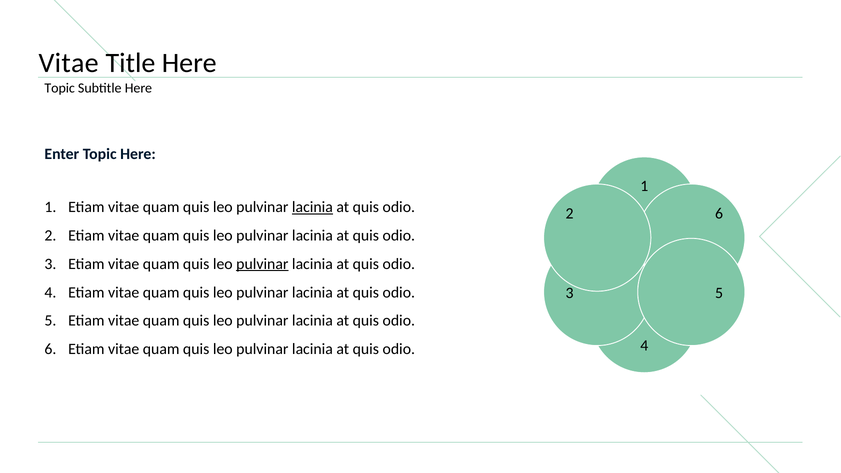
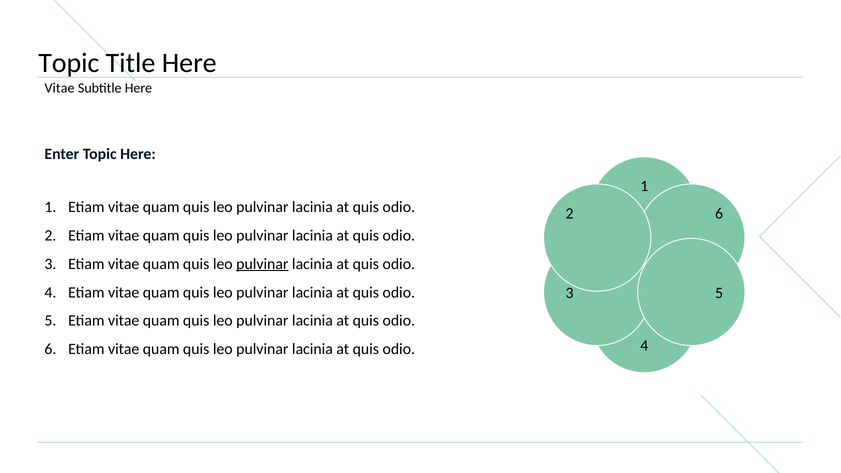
Vitae: Vitae -> Topic (69, 63)
Topic: Topic -> Vitae (60, 88)
lacinia underline: present -> none (312, 207)
